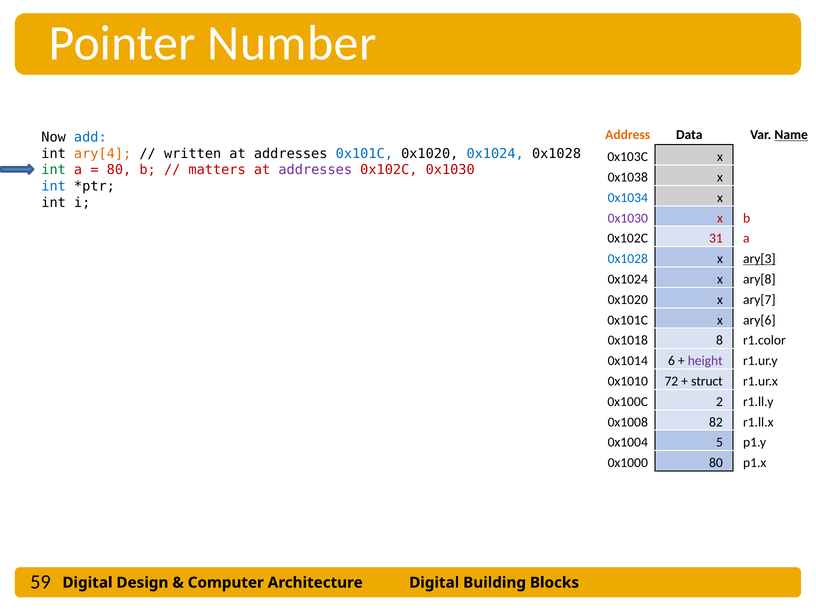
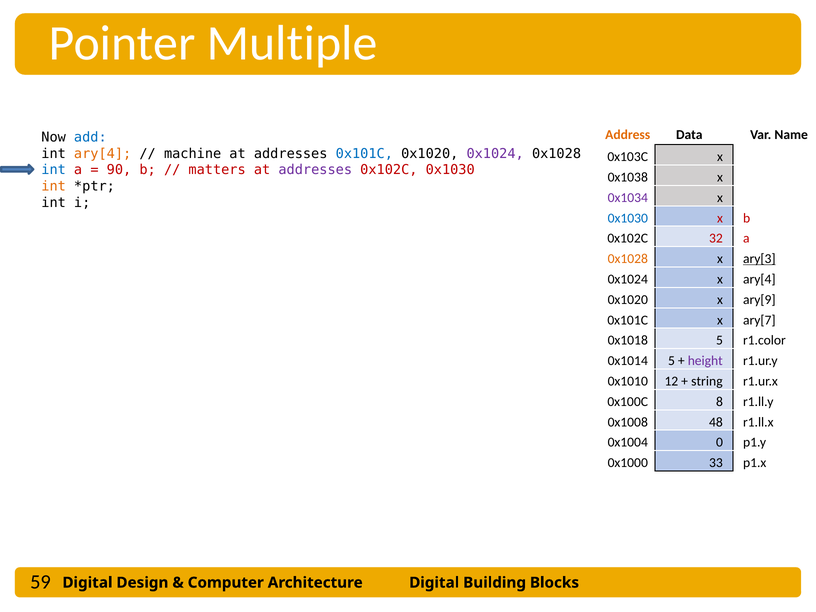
Number: Number -> Multiple (292, 44)
Name underline: present -> none (791, 135)
written: written -> machine (193, 154)
0x1024 colour: blue -> purple (495, 154)
int colour: green -> blue (54, 170)
80: 80 -> 90 (119, 170)
int colour: blue -> orange (54, 186)
0x1034 colour: blue -> purple (628, 198)
0x1030 colour: purple -> blue (628, 218)
31: 31 -> 32 (716, 238)
0x1028 colour: blue -> orange (628, 259)
x ary[8: ary[8 -> ary[4 (759, 279)
ary[7: ary[7 -> ary[9 (759, 300)
ary[6: ary[6 -> ary[7 (759, 320)
0x1018 8: 8 -> 5 (719, 340)
0x1014 6: 6 -> 5 (671, 361)
72: 72 -> 12 (671, 381)
struct: struct -> string (707, 381)
2: 2 -> 8 (719, 402)
82: 82 -> 48 (716, 422)
5: 5 -> 0 (719, 442)
0x1000 80: 80 -> 33 (716, 463)
